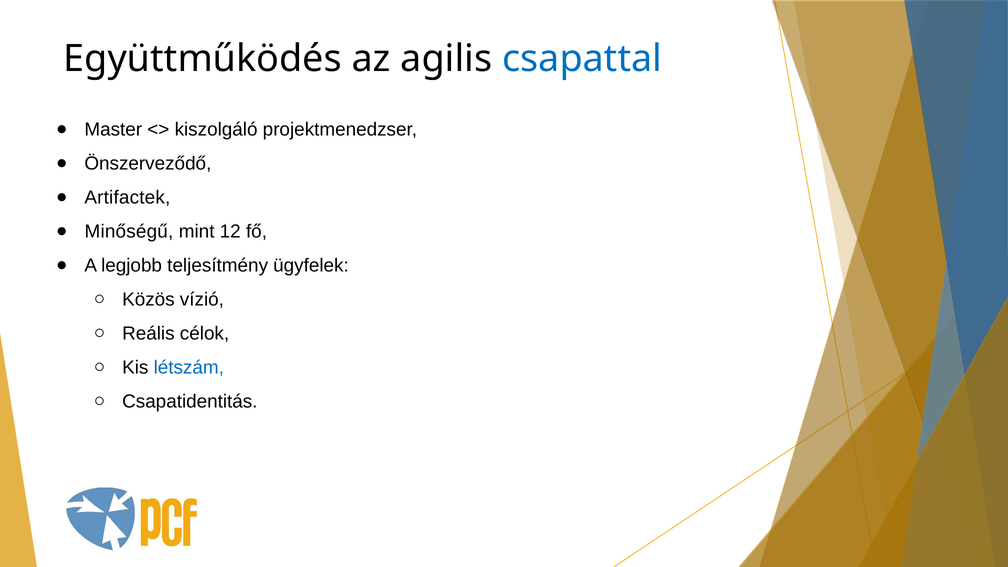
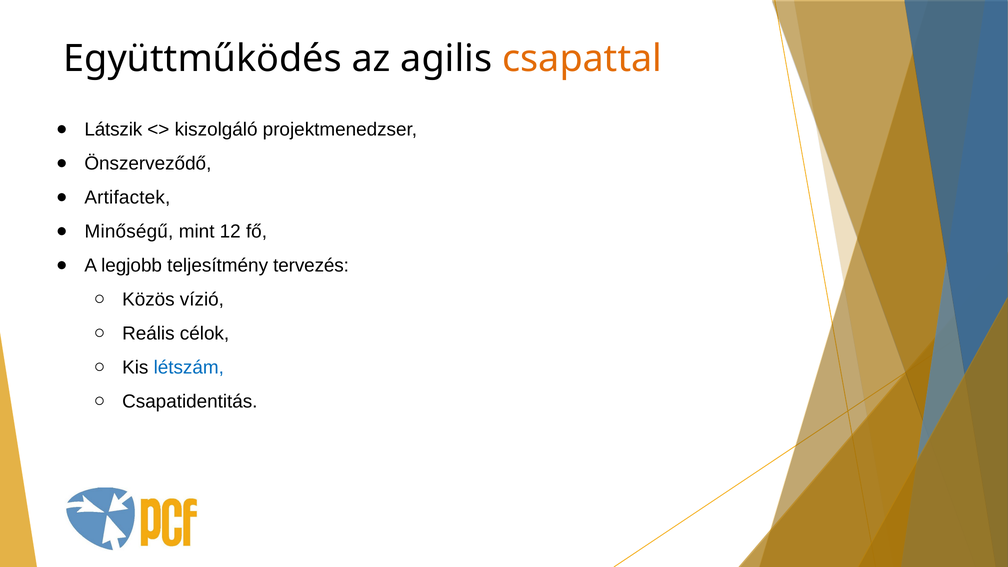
csapattal colour: blue -> orange (582, 59)
Master: Master -> Látszik (113, 129)
ügyfelek: ügyfelek -> tervezés (311, 265)
